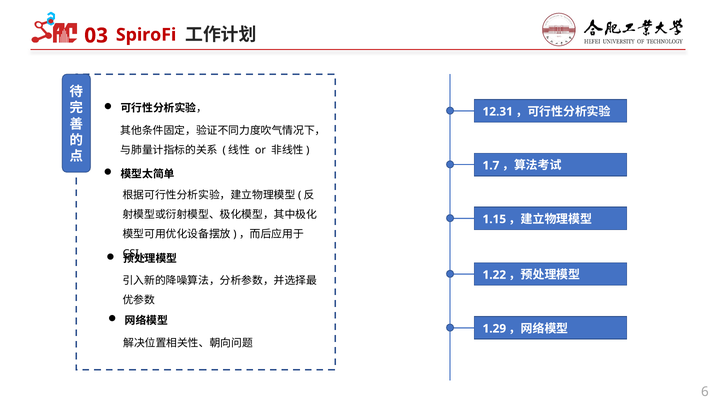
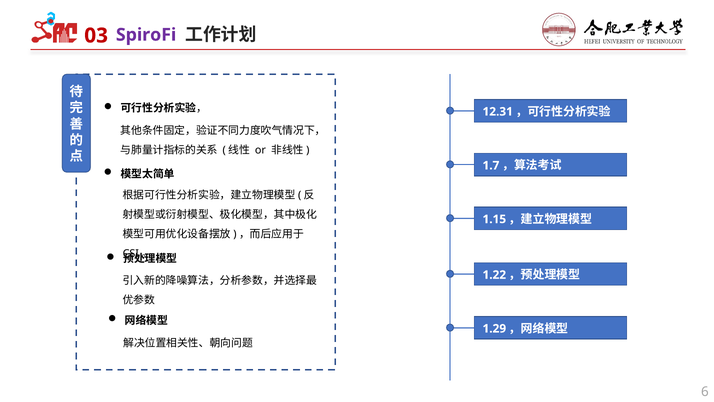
SpiroFi colour: red -> purple (146, 35)
